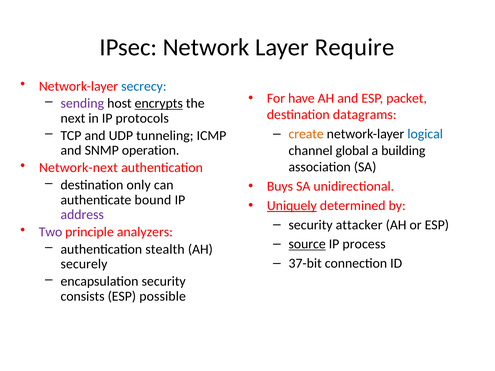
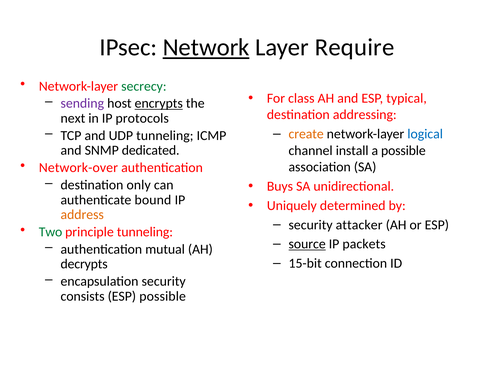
Network underline: none -> present (206, 48)
secrecy colour: blue -> green (144, 86)
have: have -> class (301, 98)
packet: packet -> typical (407, 98)
datagrams: datagrams -> addressing (365, 115)
operation: operation -> dedicated (151, 151)
global: global -> install (352, 151)
a building: building -> possible (403, 151)
Network-next: Network-next -> Network-over (78, 168)
Uniquely underline: present -> none (292, 206)
address colour: purple -> orange (82, 215)
Two colour: purple -> green (51, 232)
principle analyzers: analyzers -> tunneling (145, 232)
process: process -> packets (364, 244)
stealth: stealth -> mutual (165, 249)
37-bit: 37-bit -> 15-bit (305, 264)
securely: securely -> decrypts (84, 264)
